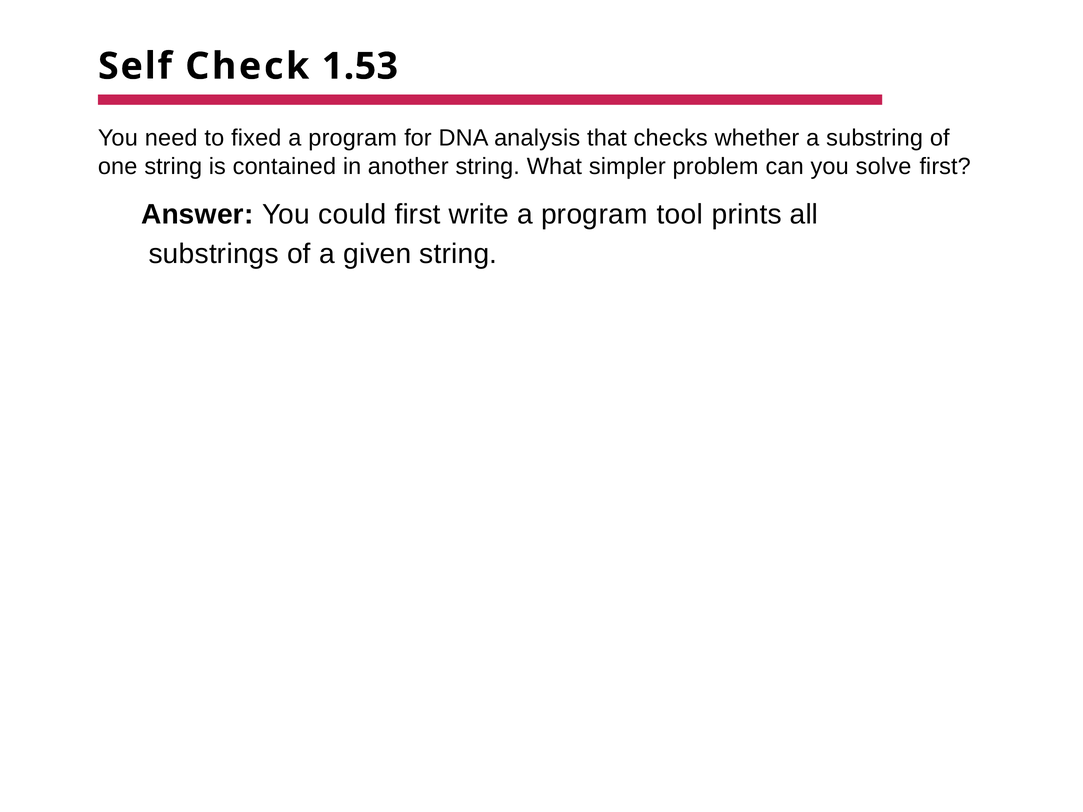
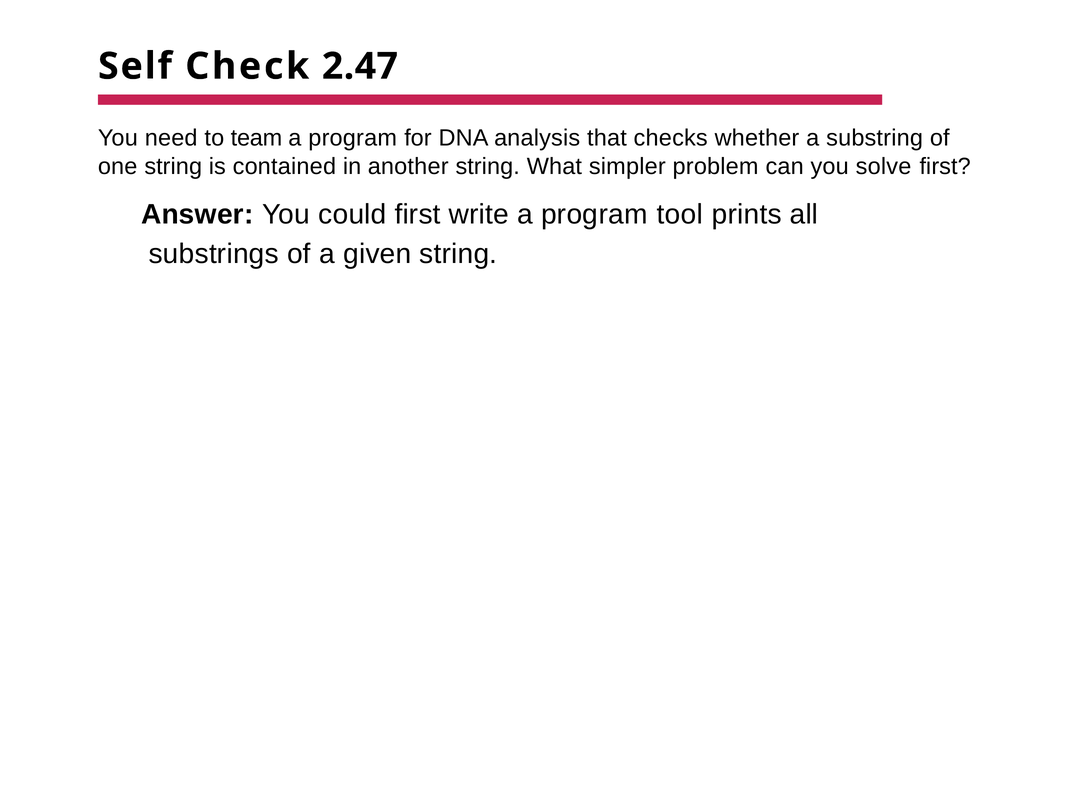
1.53: 1.53 -> 2.47 (360, 66)
fixed: fixed -> team (256, 138)
